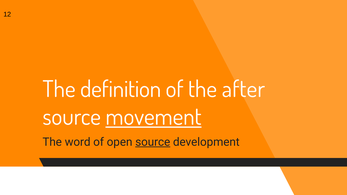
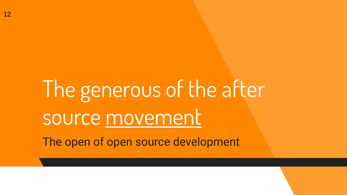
definition: definition -> generous (121, 90)
The word: word -> open (78, 142)
source underline: present -> none (153, 142)
